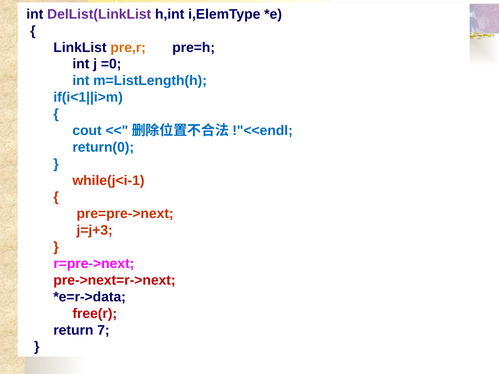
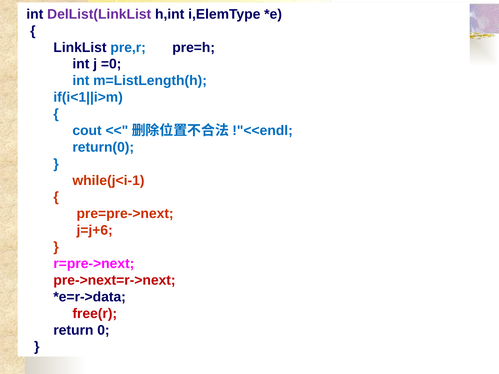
pre,r colour: orange -> blue (128, 47)
j=j+3: j=j+3 -> j=j+6 (95, 231)
7: 7 -> 0 (103, 330)
